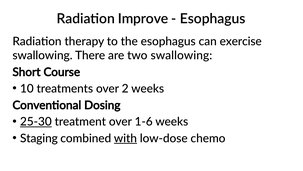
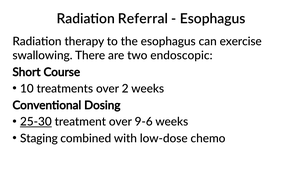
Improve: Improve -> Referral (143, 19)
two swallowing: swallowing -> endoscopic (181, 55)
1-6: 1-6 -> 9-6 (144, 121)
with underline: present -> none (125, 138)
